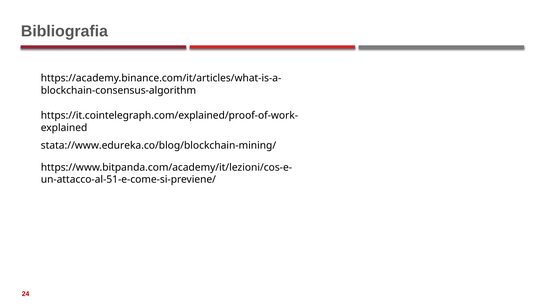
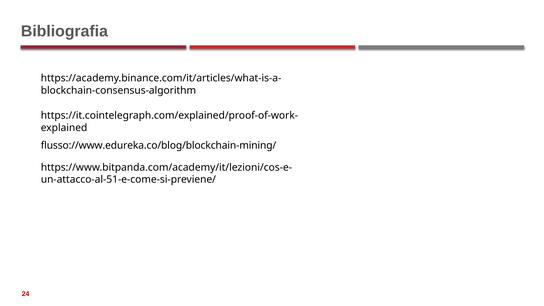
stata://www.edureka.co/blog/blockchain-mining/: stata://www.edureka.co/blog/blockchain-mining/ -> flusso://www.edureka.co/blog/blockchain-mining/ (159, 145)
